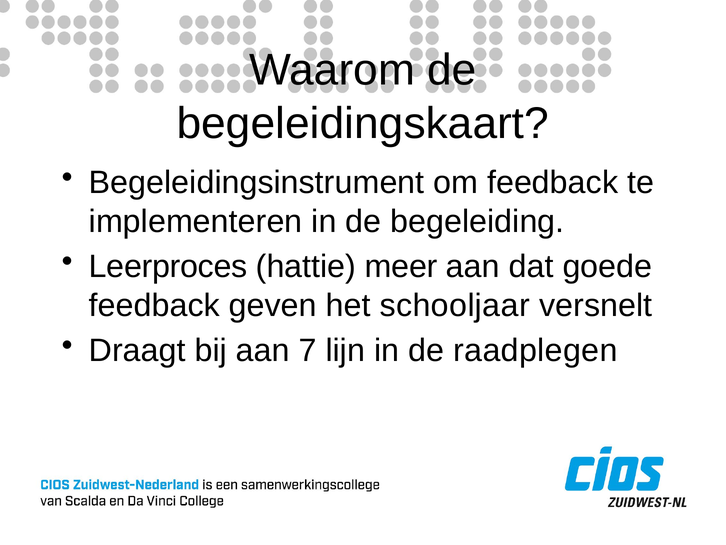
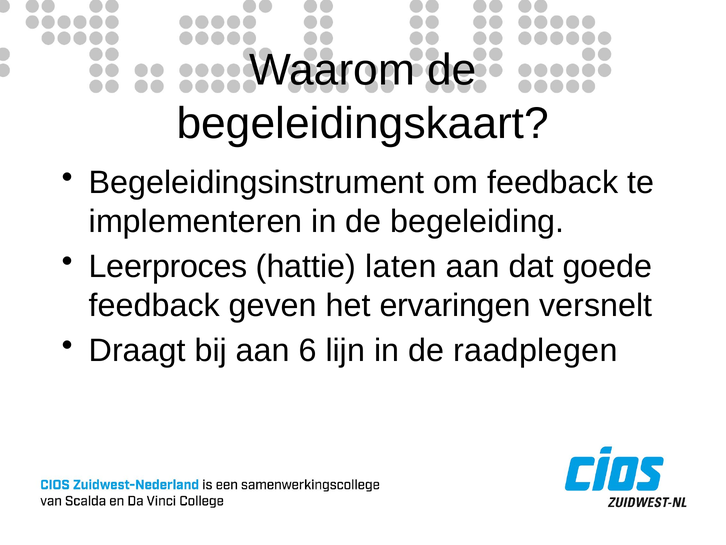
meer: meer -> laten (401, 266)
schooljaar: schooljaar -> ervaringen (455, 305)
7: 7 -> 6 (308, 350)
